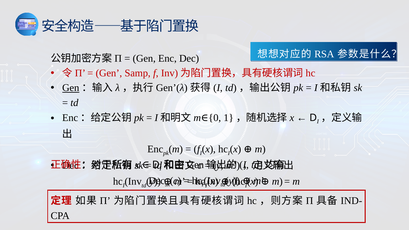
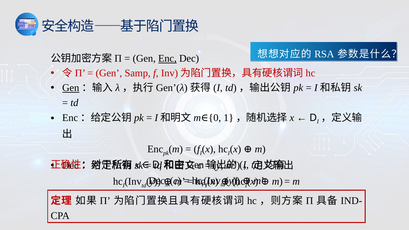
Enc underline: none -> present (167, 59)
